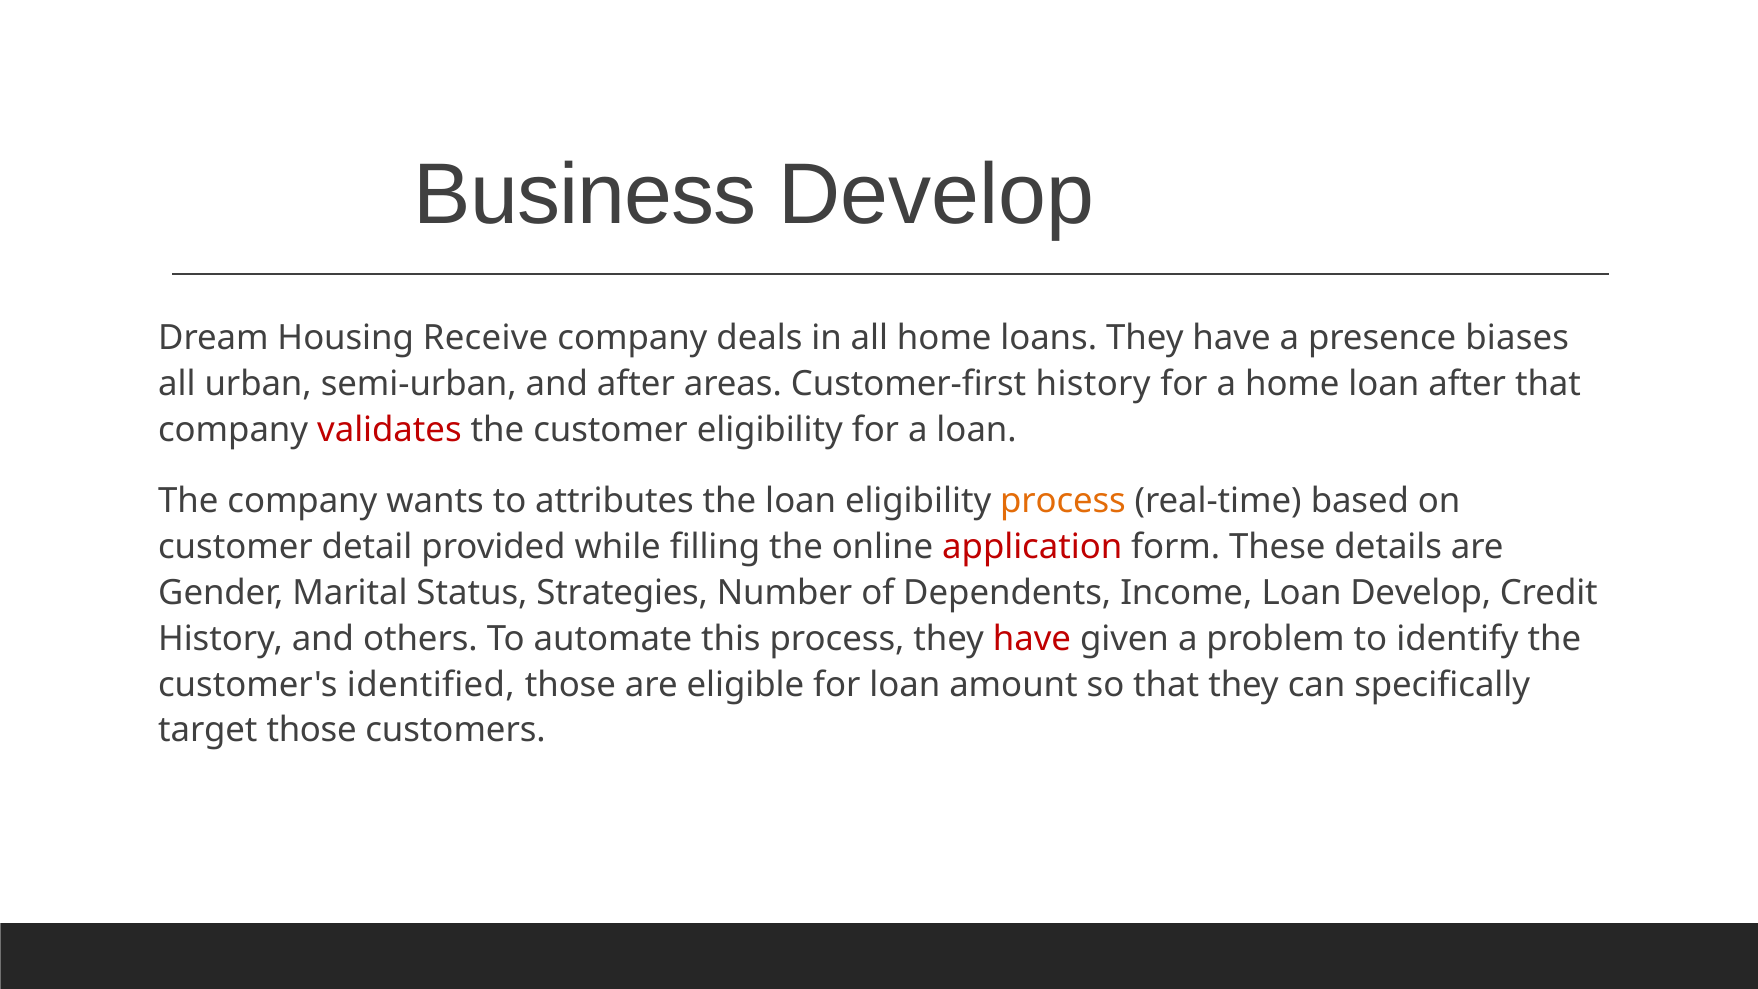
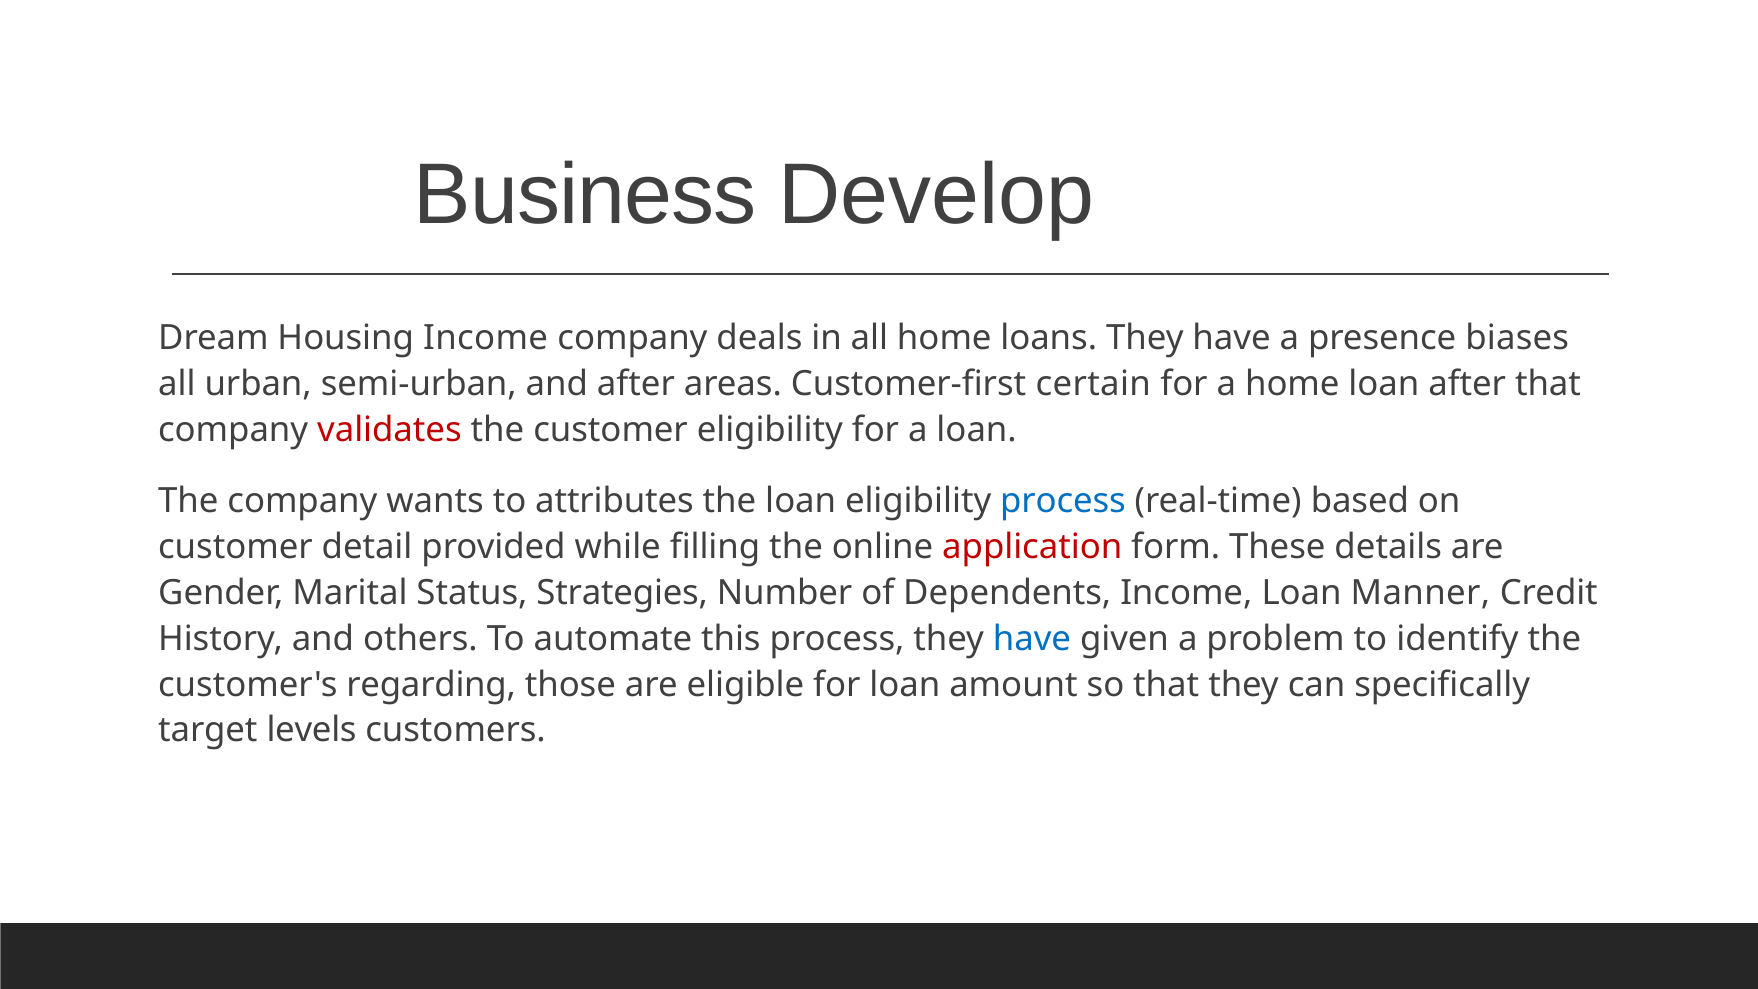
Housing Receive: Receive -> Income (486, 338)
Customer-first history: history -> certain (1093, 384)
process colour: orange -> blue (1063, 501)
Loan Develop: Develop -> Manner (1420, 593)
have colour: red -> blue (1032, 639)
identified: identified -> regarding (431, 684)
target those: those -> levels (312, 730)
